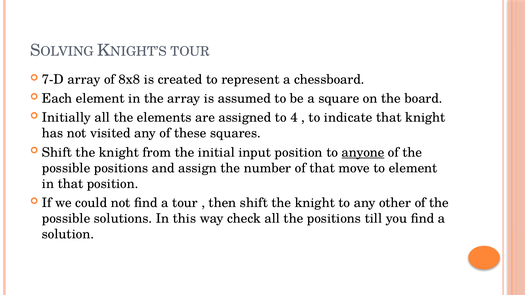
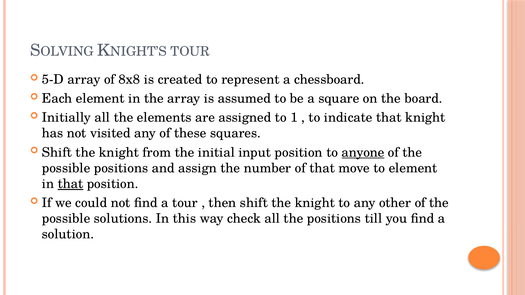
7-D: 7-D -> 5-D (53, 80)
4: 4 -> 1 (294, 118)
that underline: none -> present (70, 184)
